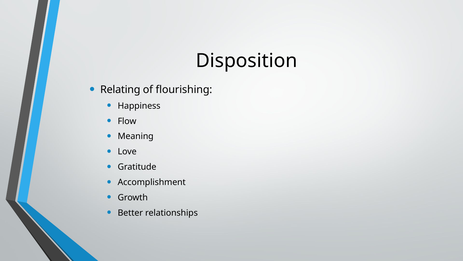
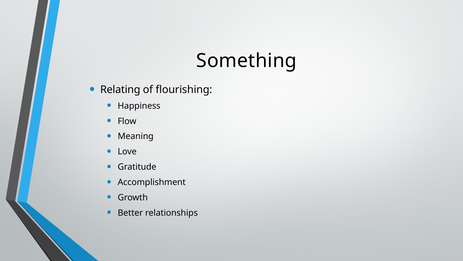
Disposition: Disposition -> Something (246, 61)
